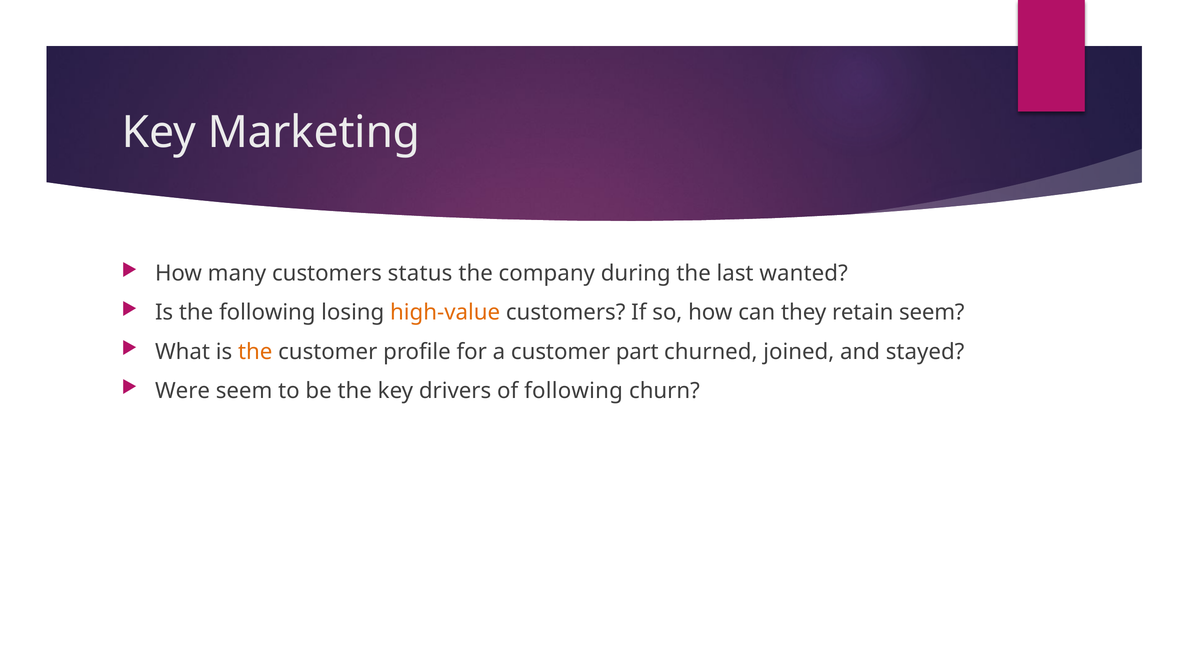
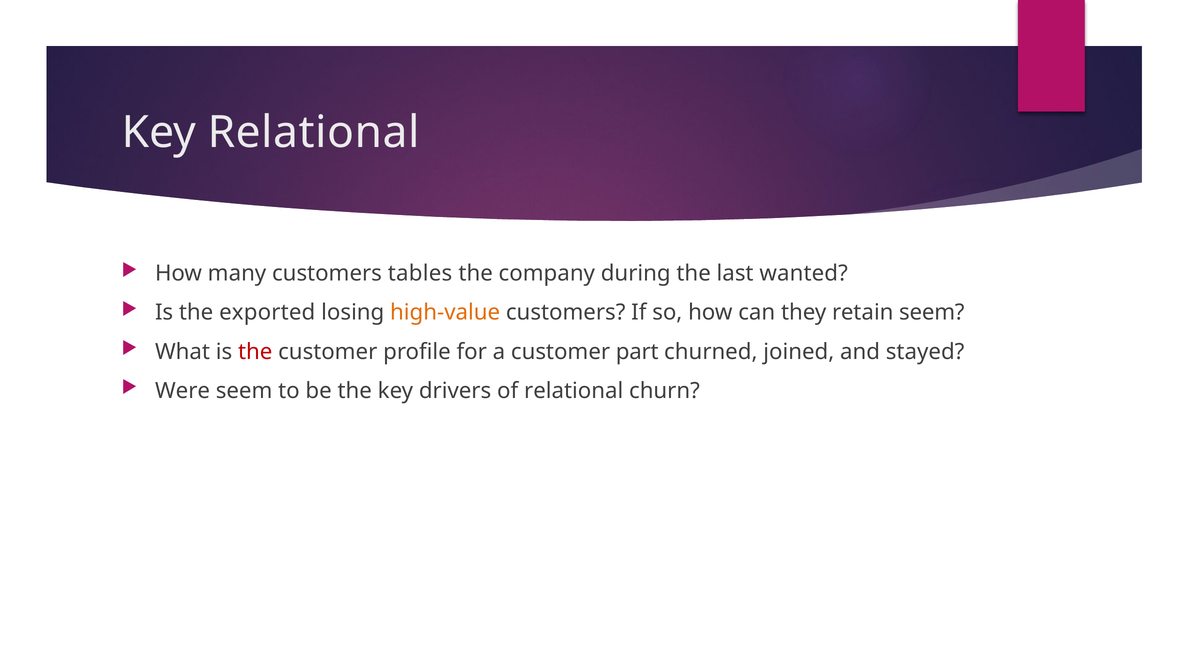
Key Marketing: Marketing -> Relational (314, 133)
status: status -> tables (420, 273)
the following: following -> exported (267, 312)
the colour: orange -> red (255, 352)
of following: following -> relational (574, 391)
